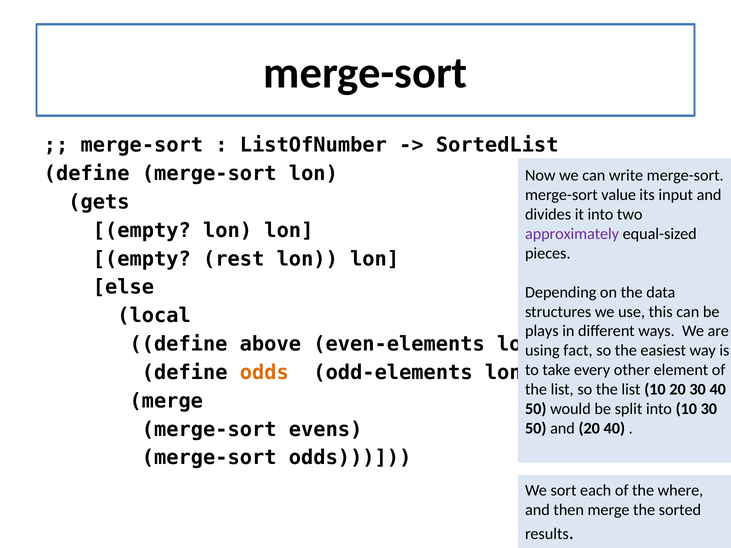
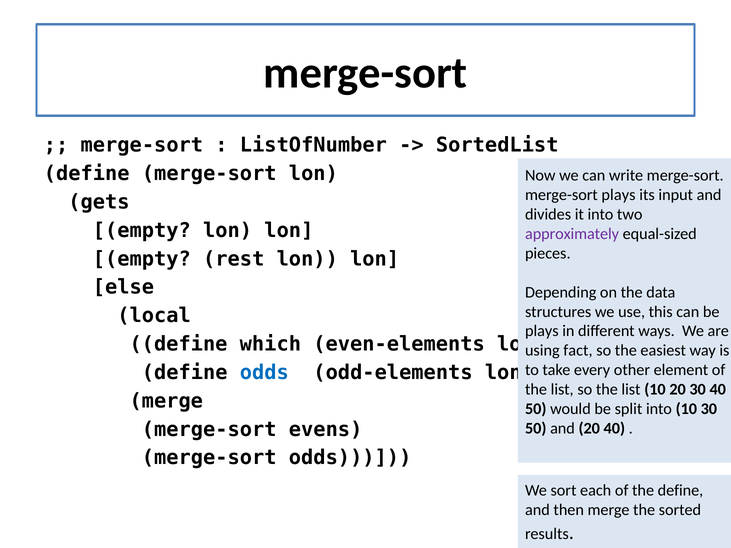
merge-sort value: value -> plays (619, 195)
above: above -> which (270, 344)
odds colour: orange -> blue (264, 373)
the where: where -> define (680, 491)
